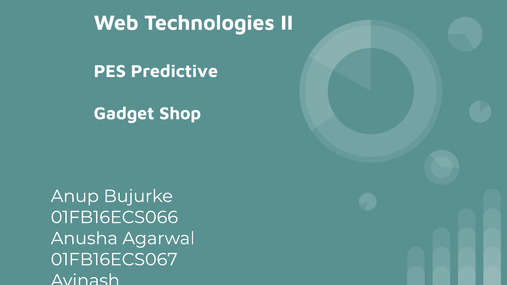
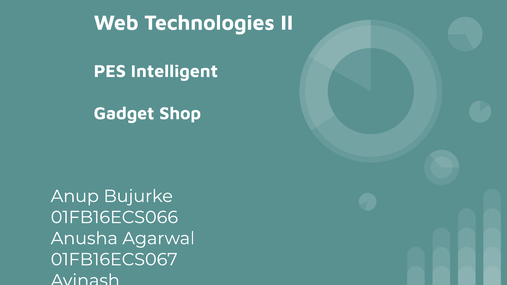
Predictive: Predictive -> Intelligent (174, 71)
